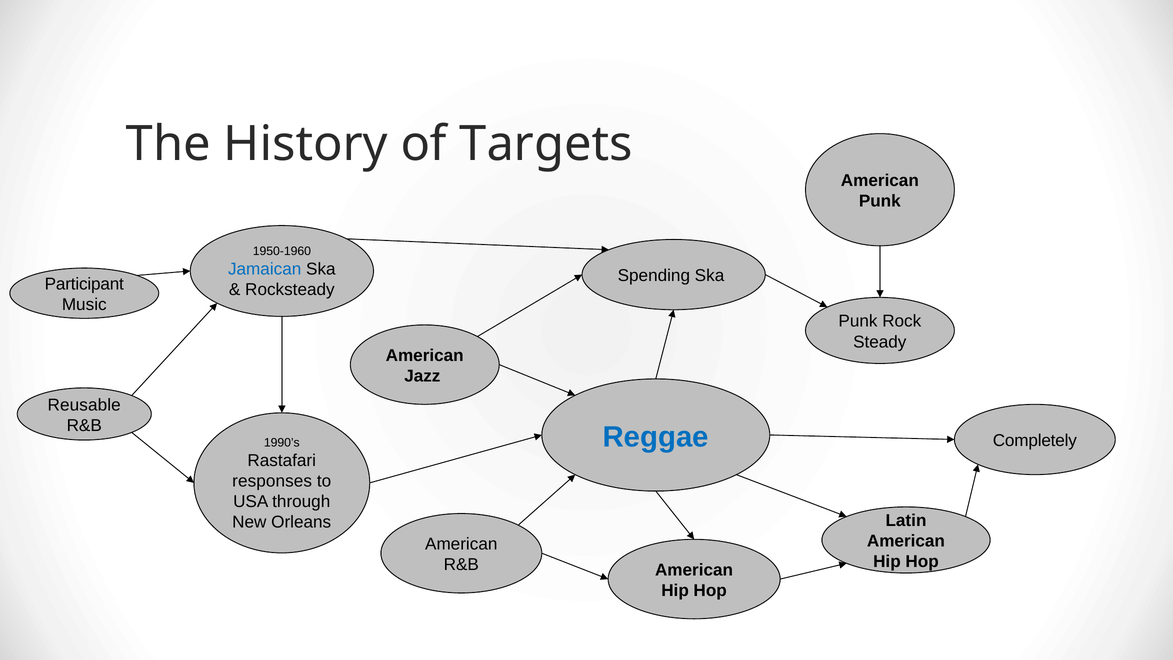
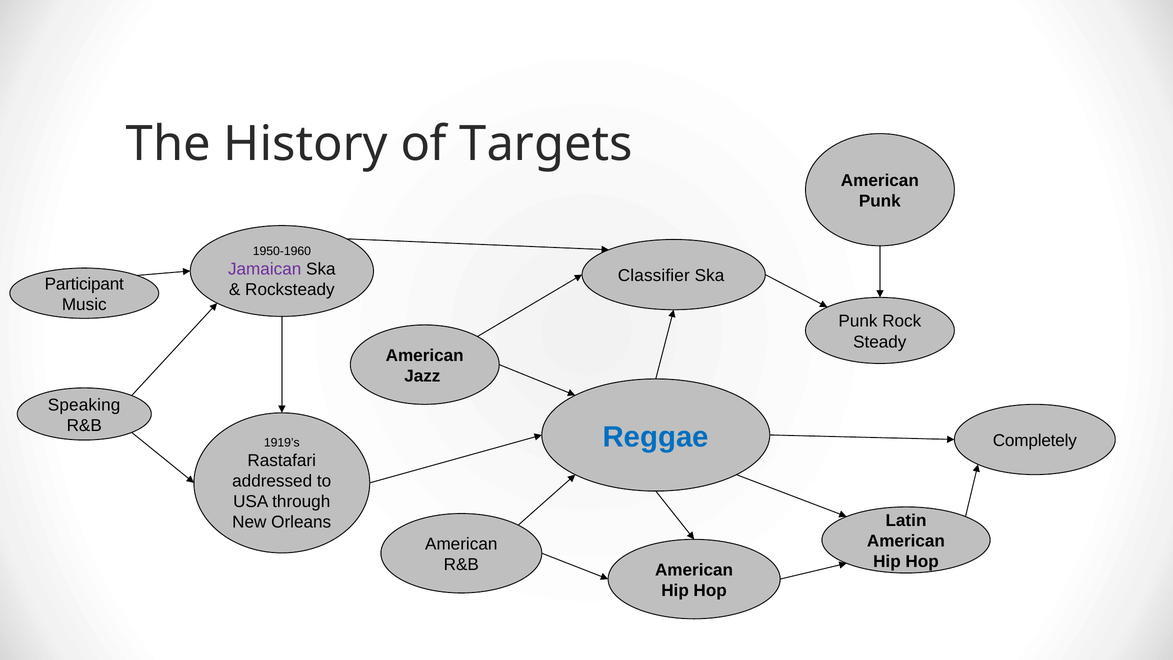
Jamaican colour: blue -> purple (265, 269)
Spending: Spending -> Classifier (654, 276)
Reusable: Reusable -> Speaking (84, 405)
1990’s: 1990’s -> 1919’s (282, 443)
responses: responses -> addressed (272, 481)
